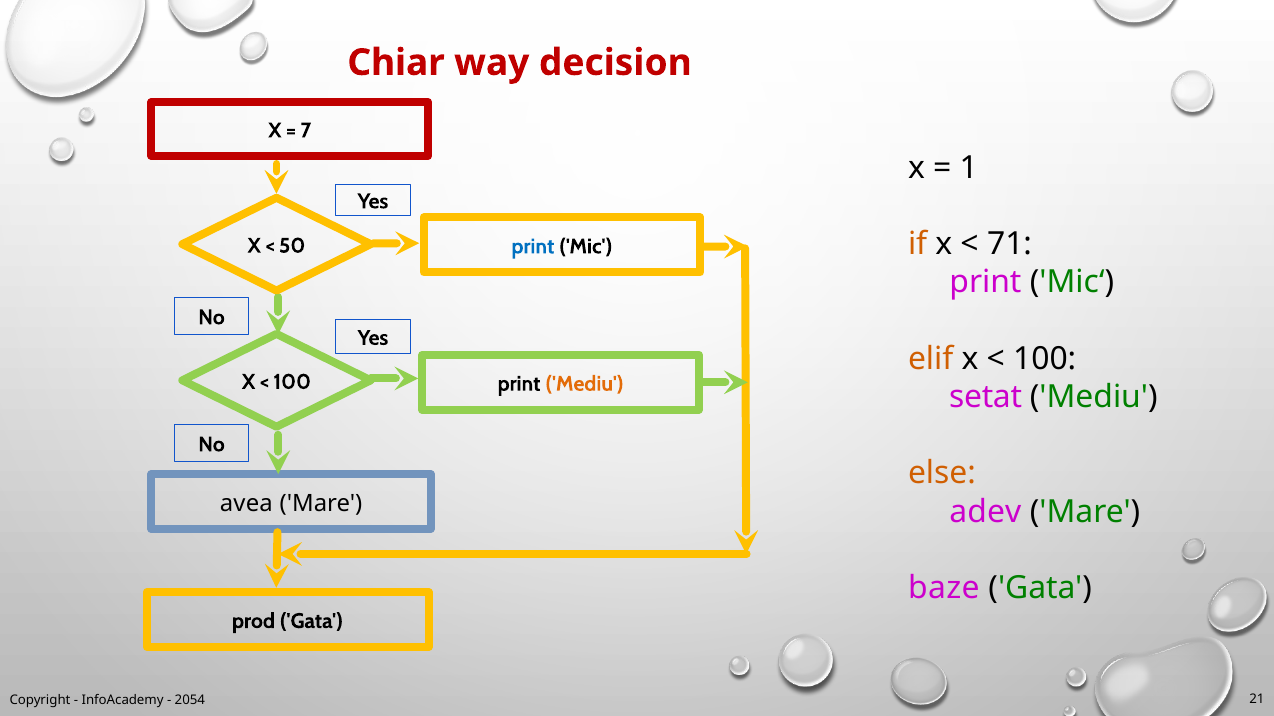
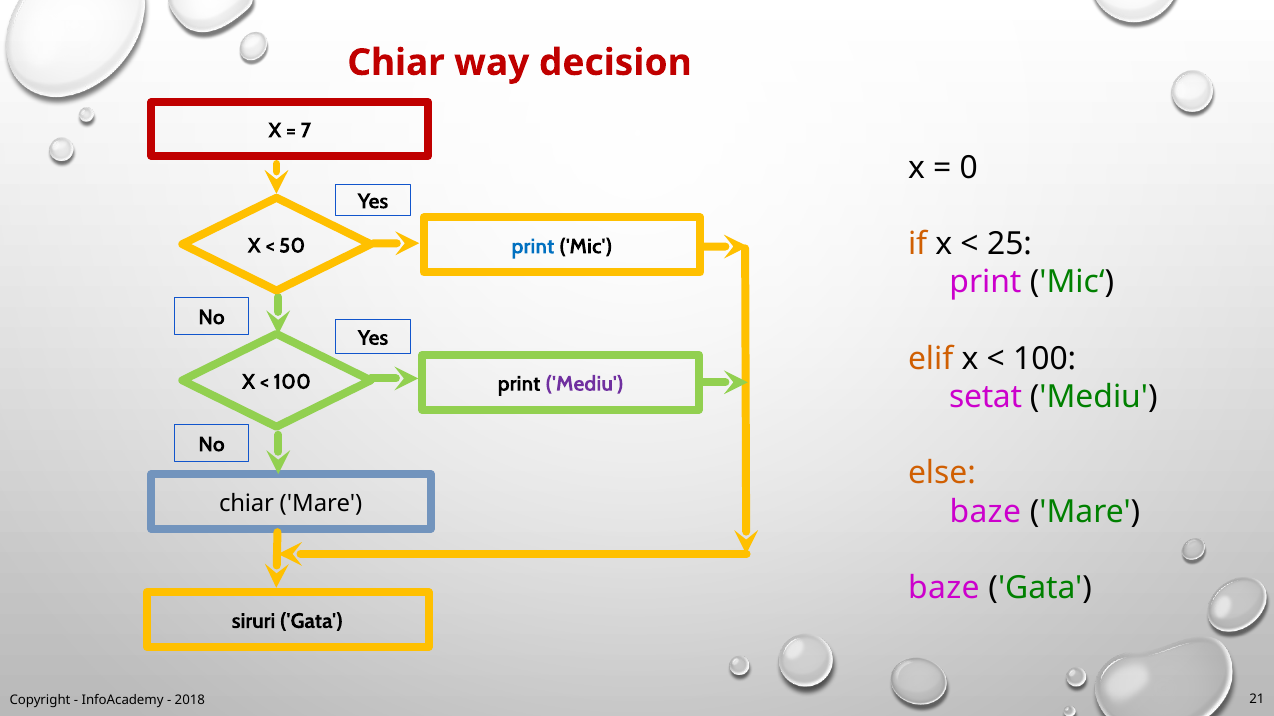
1: 1 -> 0 (969, 168)
71: 71 -> 25 (1010, 244)
Mediu colour: orange -> purple (584, 384)
avea: avea -> chiar (247, 504)
adev: adev -> baze (985, 512)
prod: prod -> siruri (254, 622)
2054: 2054 -> 2018 (190, 701)
